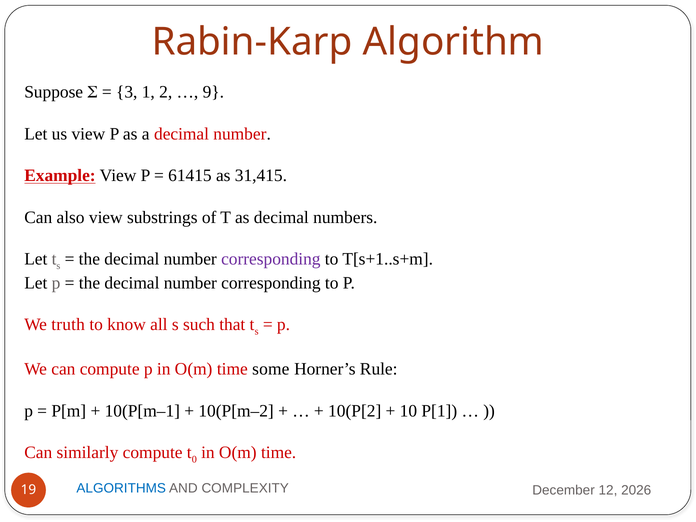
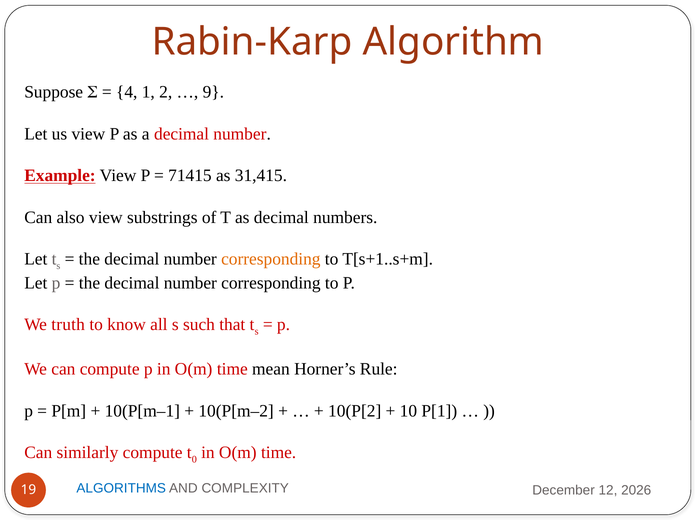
3: 3 -> 4 (127, 92)
61415: 61415 -> 71415 (190, 176)
corresponding colour: purple -> orange (271, 259)
some: some -> mean (271, 369)
